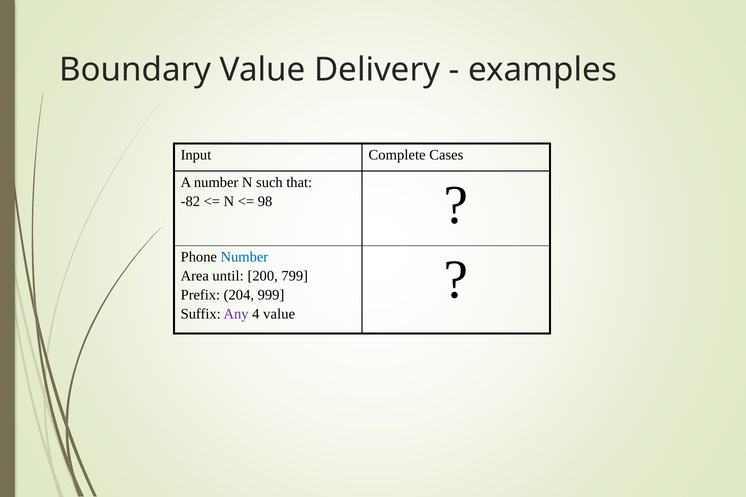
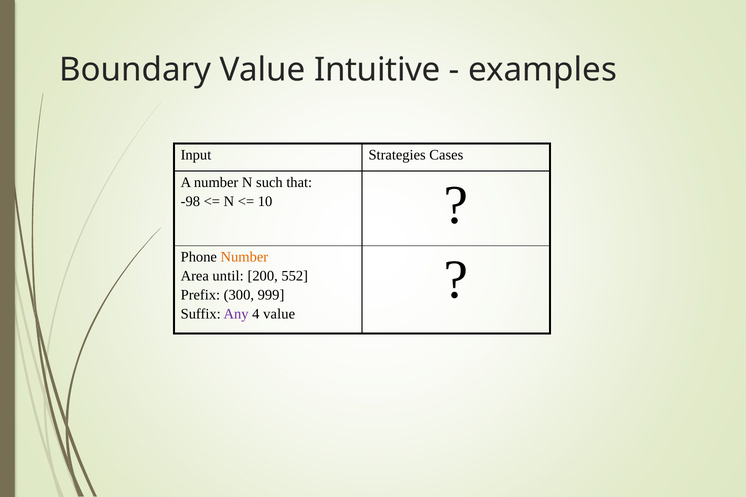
Delivery: Delivery -> Intuitive (377, 70)
Complete: Complete -> Strategies (397, 155)
-82: -82 -> -98 (190, 202)
98: 98 -> 10 (265, 202)
Number colour: blue -> orange (244, 257)
799: 799 -> 552 (295, 276)
204: 204 -> 300 (239, 295)
